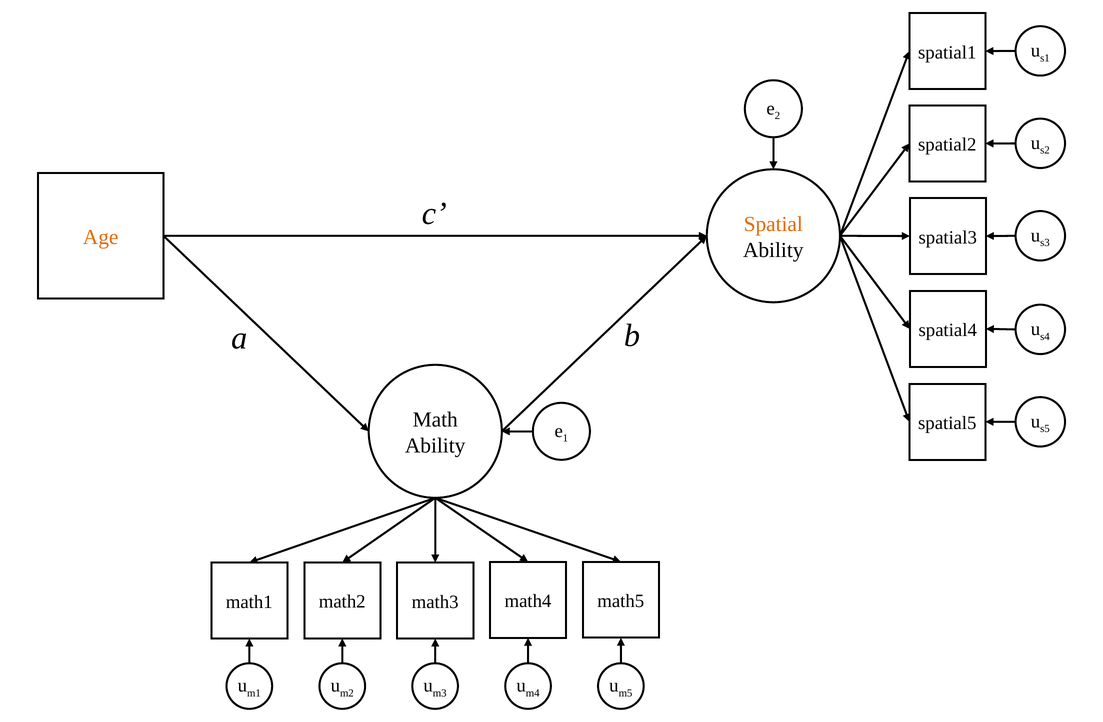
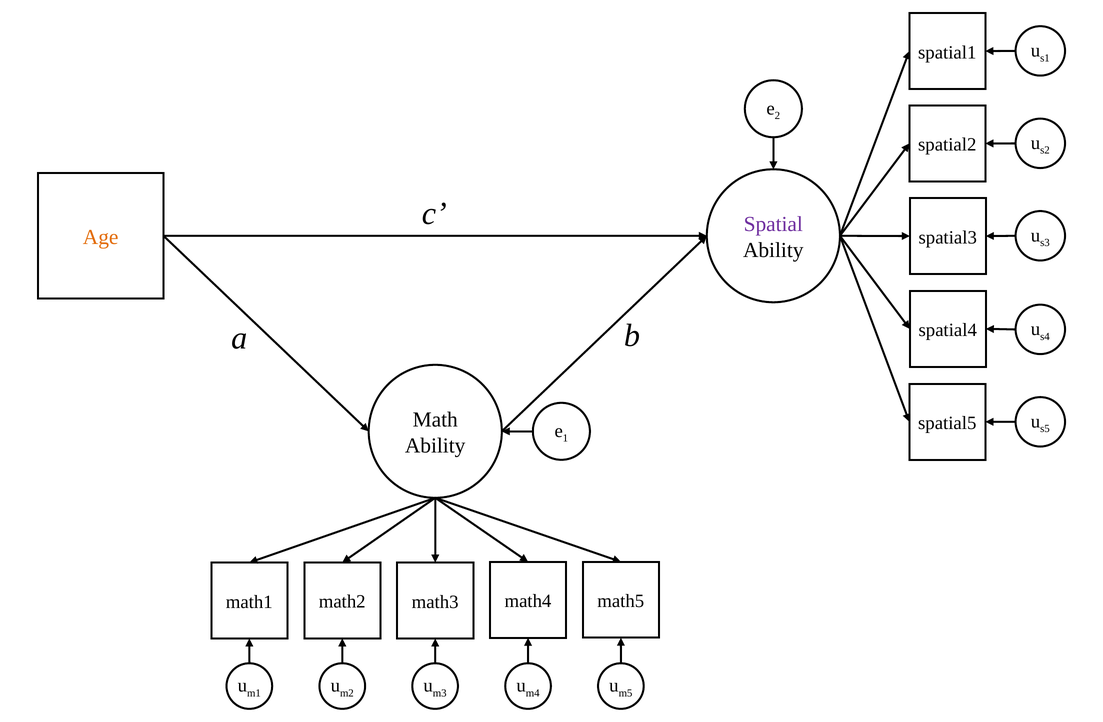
Spatial colour: orange -> purple (773, 225)
